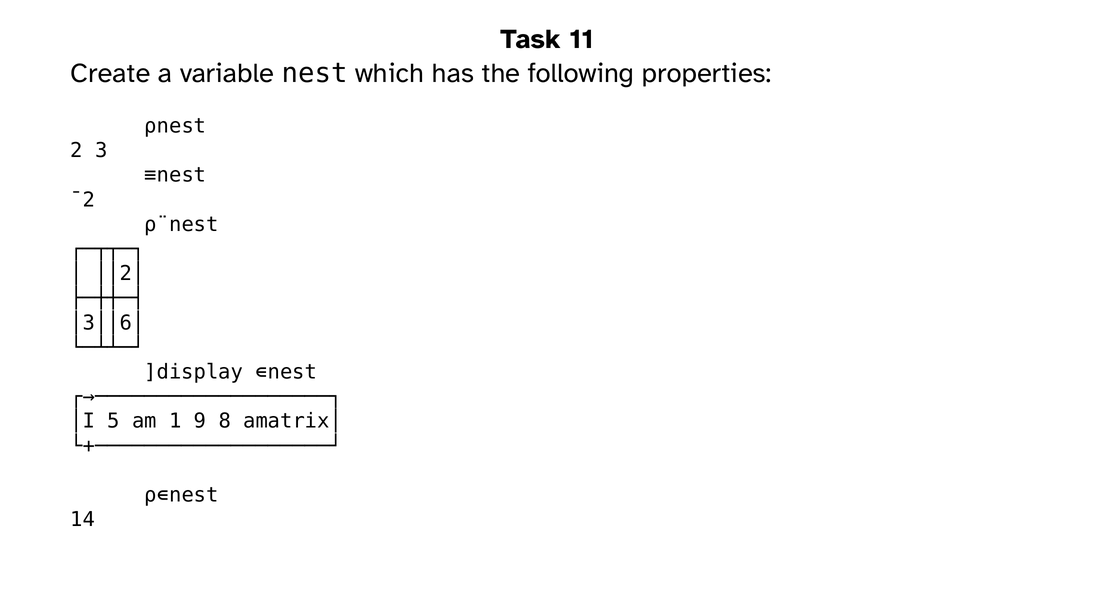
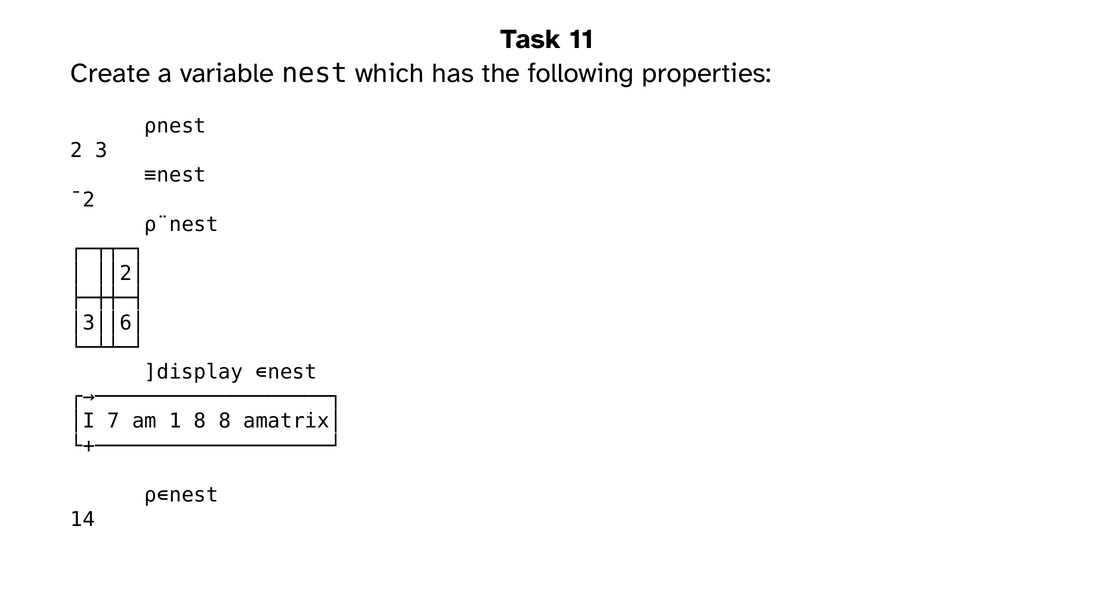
5: 5 -> 7 (114, 421)
1 9: 9 -> 8 (200, 421)
